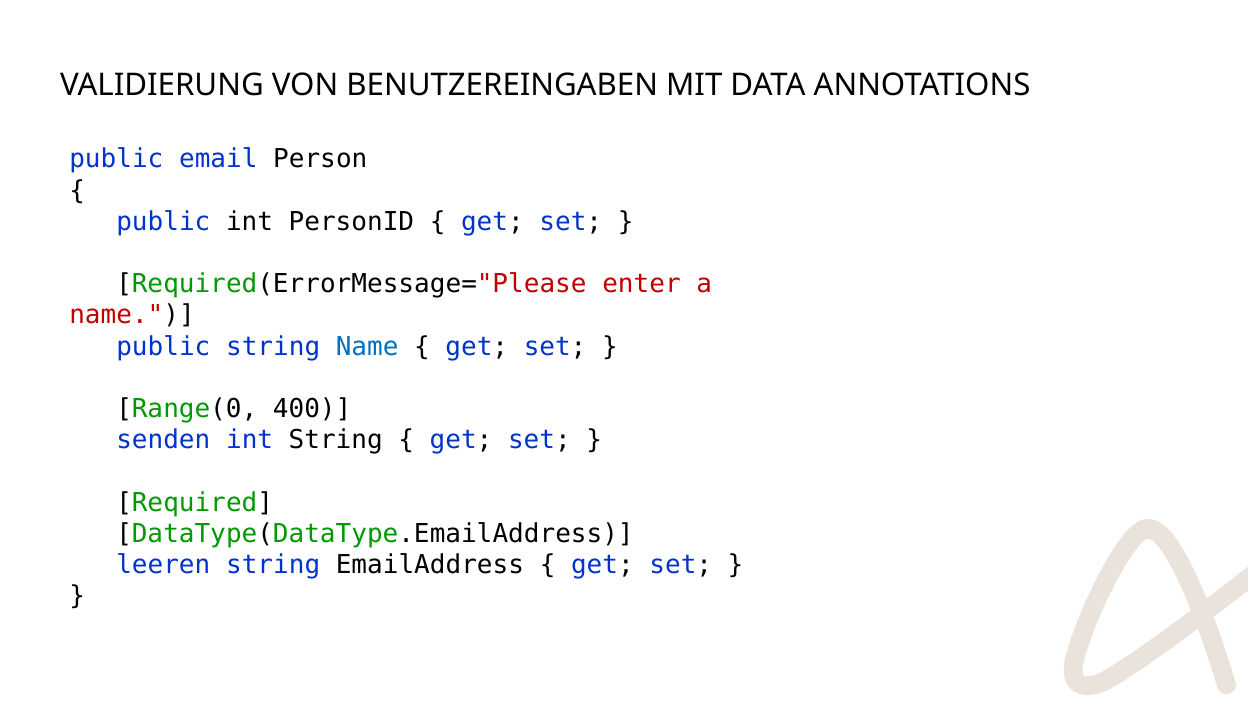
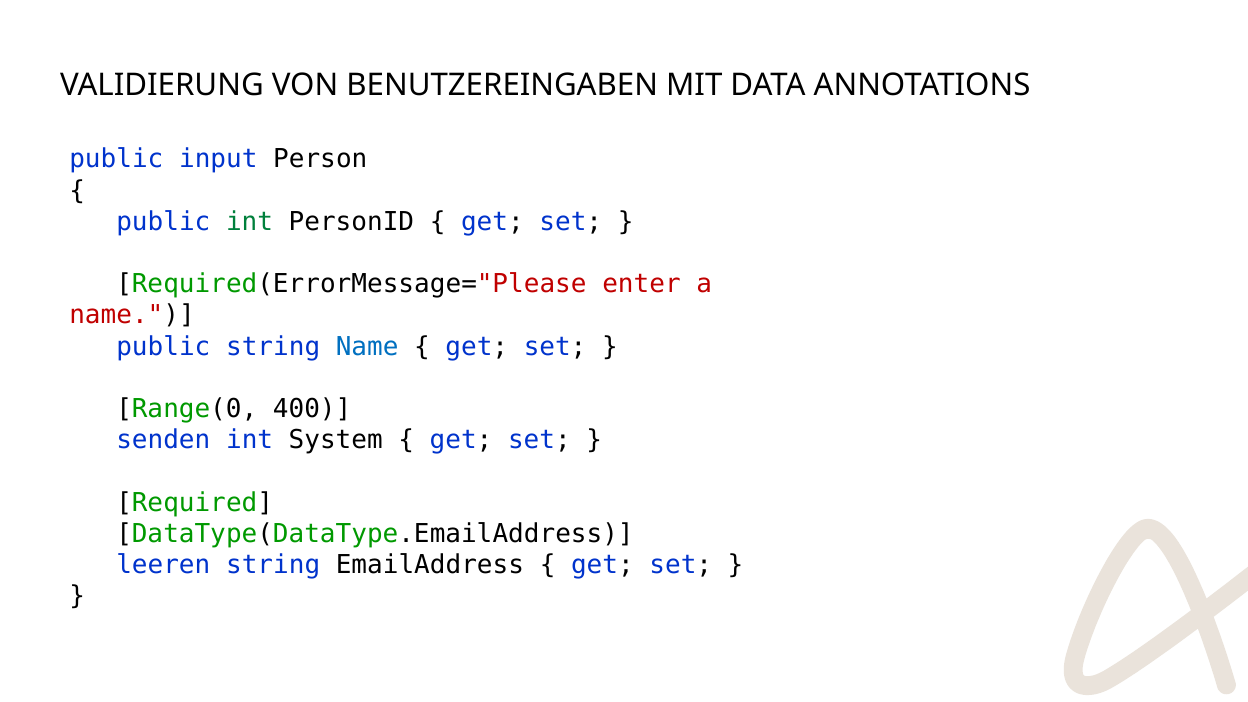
email: email -> input (218, 159)
int colour: black -> green (250, 222)
int String: String -> System (336, 440)
